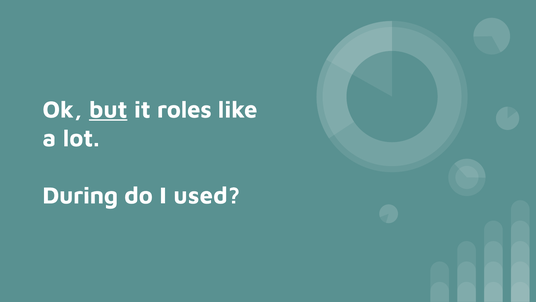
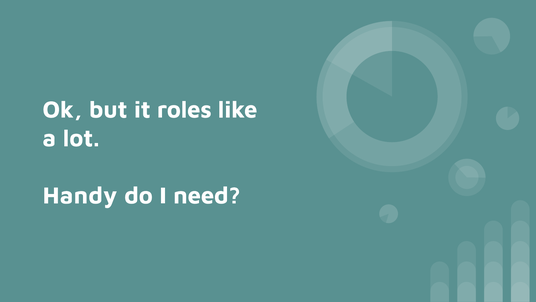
but underline: present -> none (108, 110)
During: During -> Handy (80, 195)
used: used -> need (207, 195)
